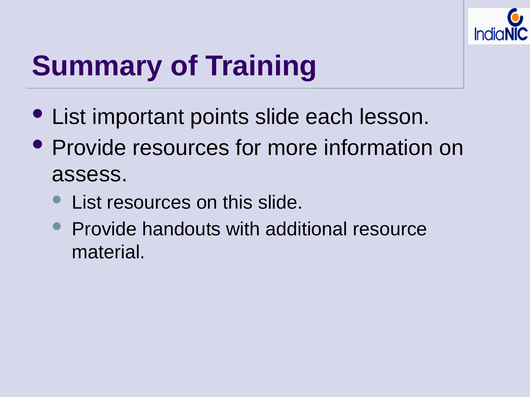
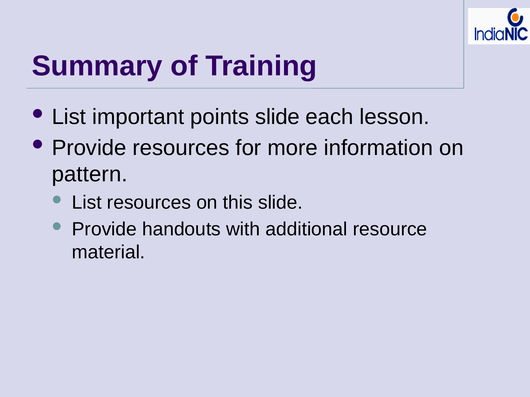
assess: assess -> pattern (90, 175)
